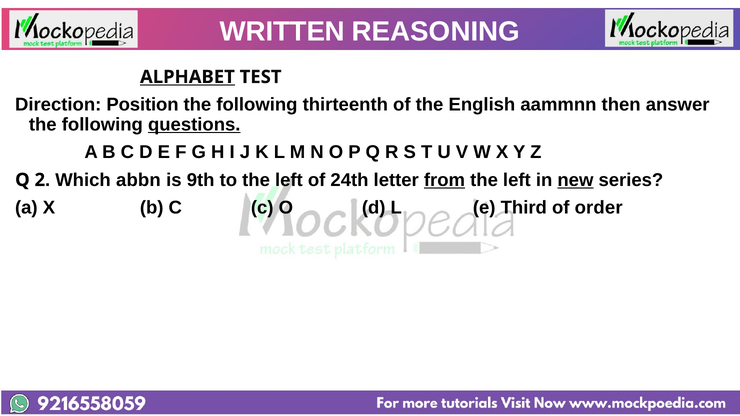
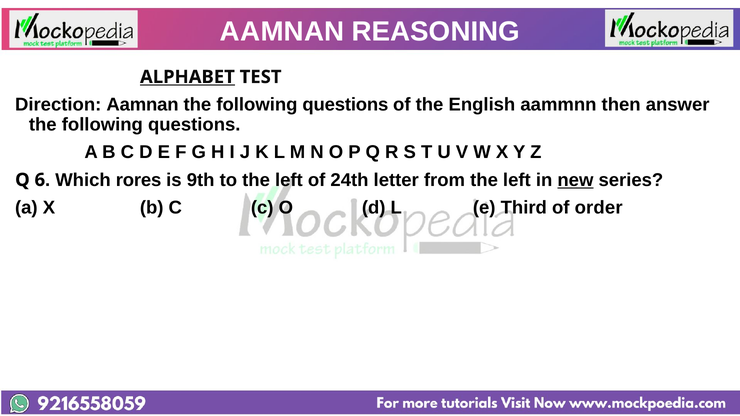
WRITTEN: WRITTEN -> AAMNAN (282, 32)
Direction Position: Position -> Aamnan (143, 105)
thirteenth: thirteenth -> questions (345, 105)
questions underline: present -> none (194, 125)
2: 2 -> 6 (40, 180)
abbn: abbn -> rores (139, 180)
from underline: present -> none (444, 180)
